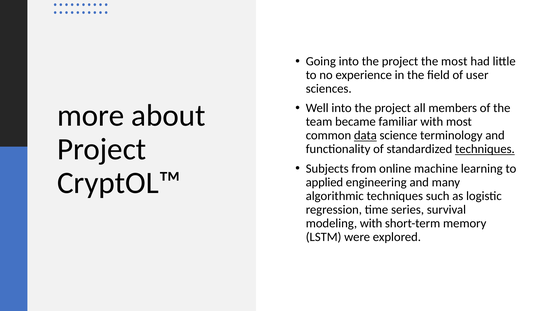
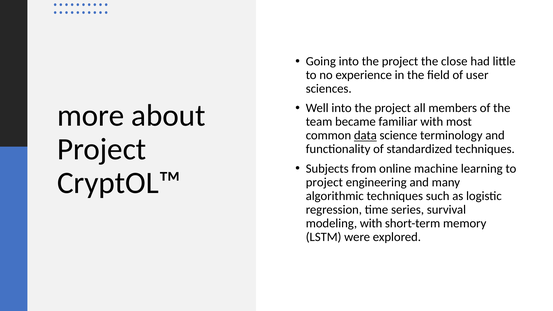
the most: most -> close (454, 61)
techniques underline: present -> none (485, 149)
applied: applied -> project (324, 182)
